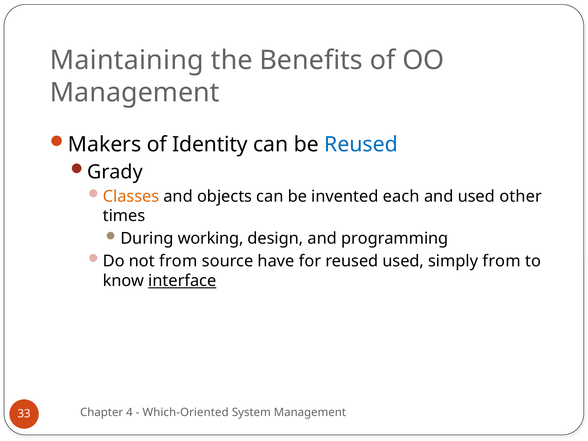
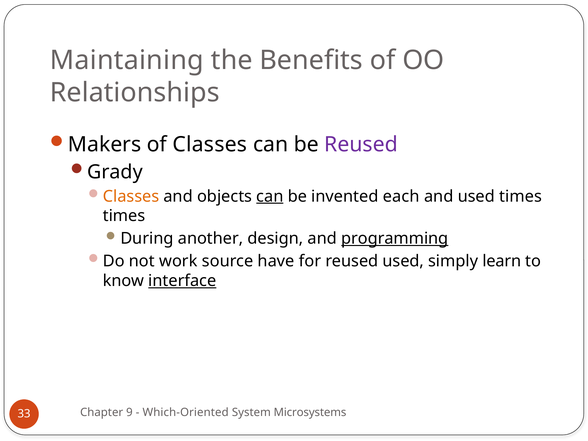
Management: Management -> Relationships (135, 93)
of Identity: Identity -> Classes (210, 145)
Reused colour: blue -> purple (361, 145)
can underline: none -> present (270, 196)
used other: other -> times (521, 196)
working: working -> another (211, 239)
programming underline: none -> present (395, 239)
not from: from -> work (178, 261)
simply from: from -> learn (502, 261)
4: 4 -> 9 (129, 412)
System Management: Management -> Microsystems (310, 412)
